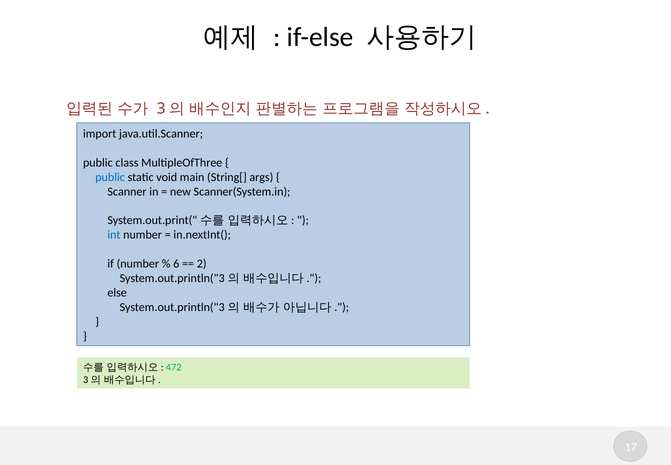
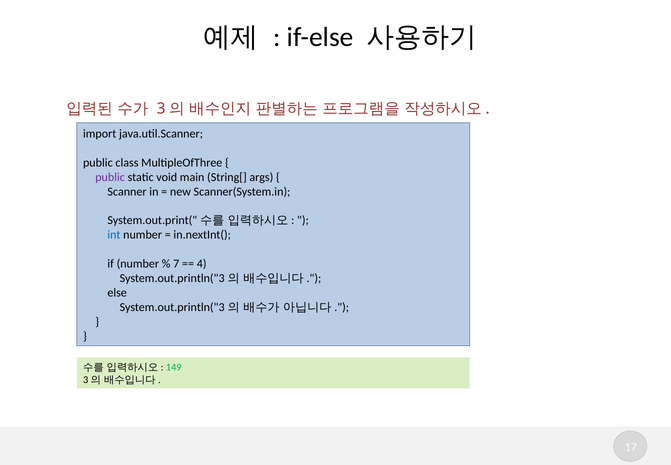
public colour: blue -> purple (110, 177)
6: 6 -> 7 (176, 264)
2: 2 -> 4 (202, 264)
472: 472 -> 149 (174, 367)
